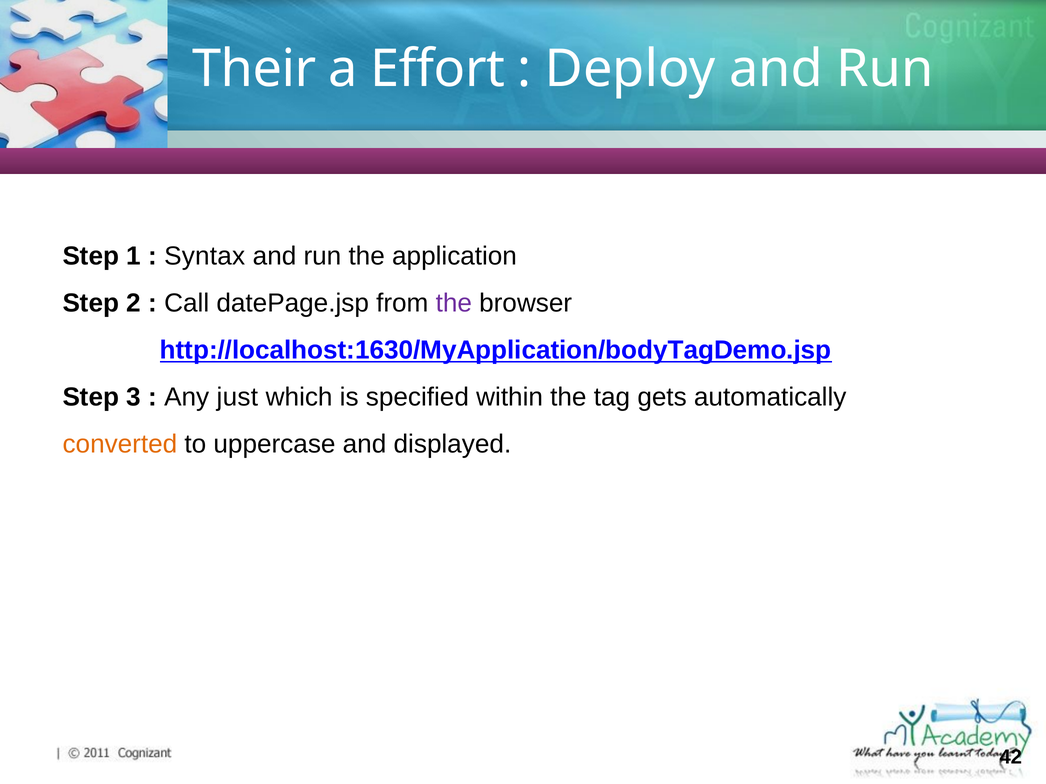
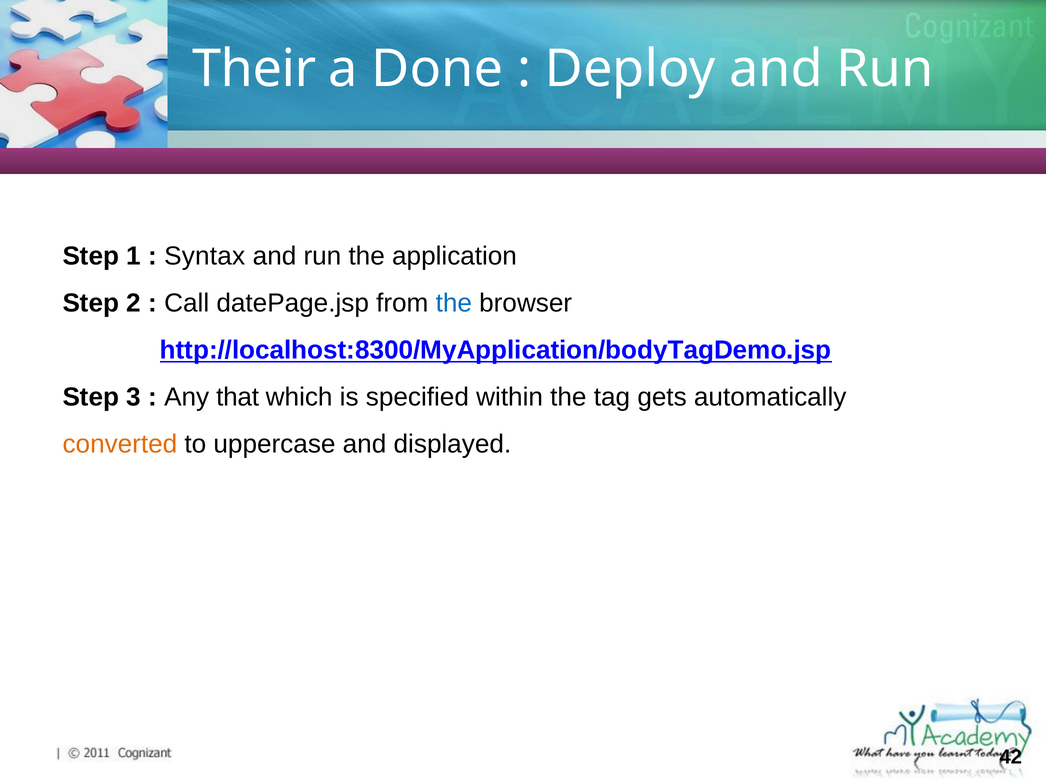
Effort: Effort -> Done (437, 69)
the colour: purple -> blue (454, 303)
http://localhost:1630/MyApplication/bodyTagDemo.jsp: http://localhost:1630/MyApplication/bodyTagDemo.jsp -> http://localhost:8300/MyApplication/bodyTagDemo.jsp (496, 350)
just: just -> that (238, 397)
